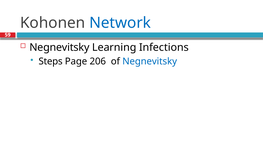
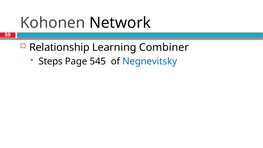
Network colour: blue -> black (120, 23)
Negnevitsky: Negnevitsky -> Relationship (59, 47)
Infections: Infections -> Combiner (164, 47)
206: 206 -> 545 (98, 61)
